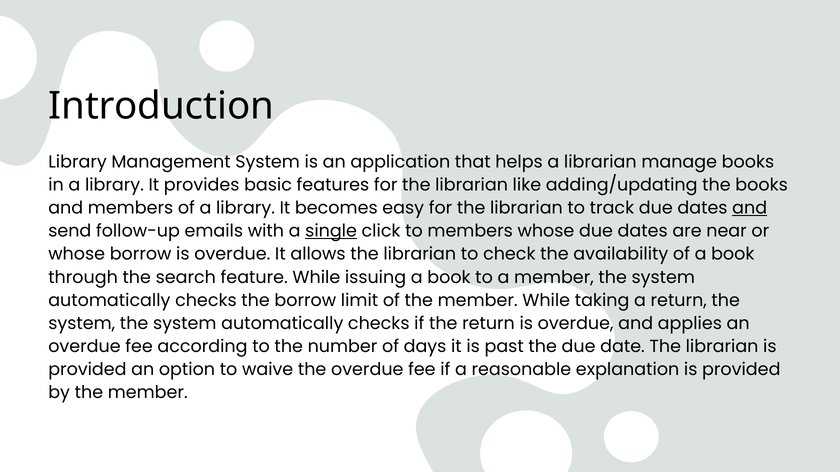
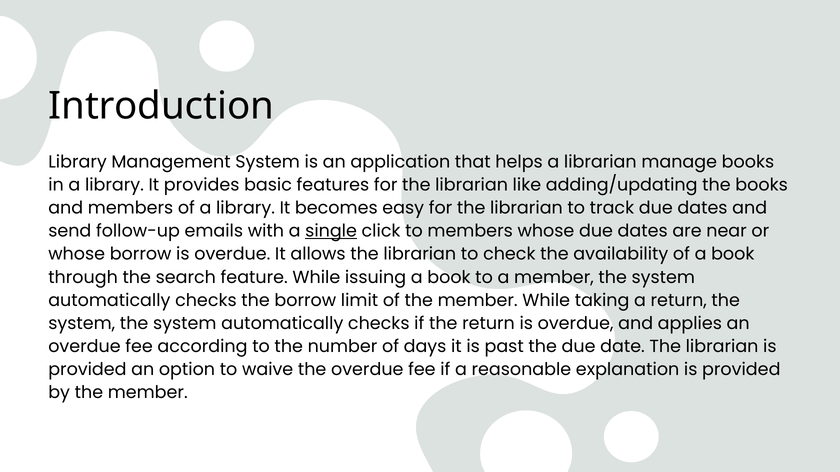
and underline: present -> none (750, 208)
